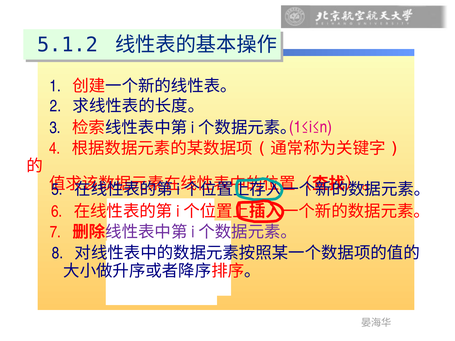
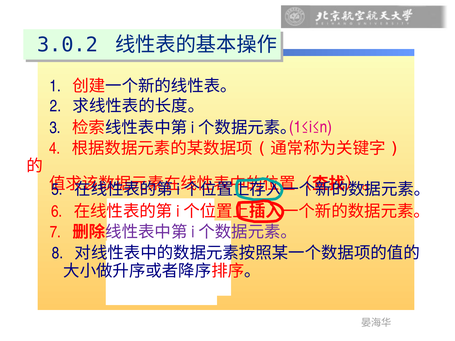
5.1.2: 5.1.2 -> 3.0.2 (68, 45)
